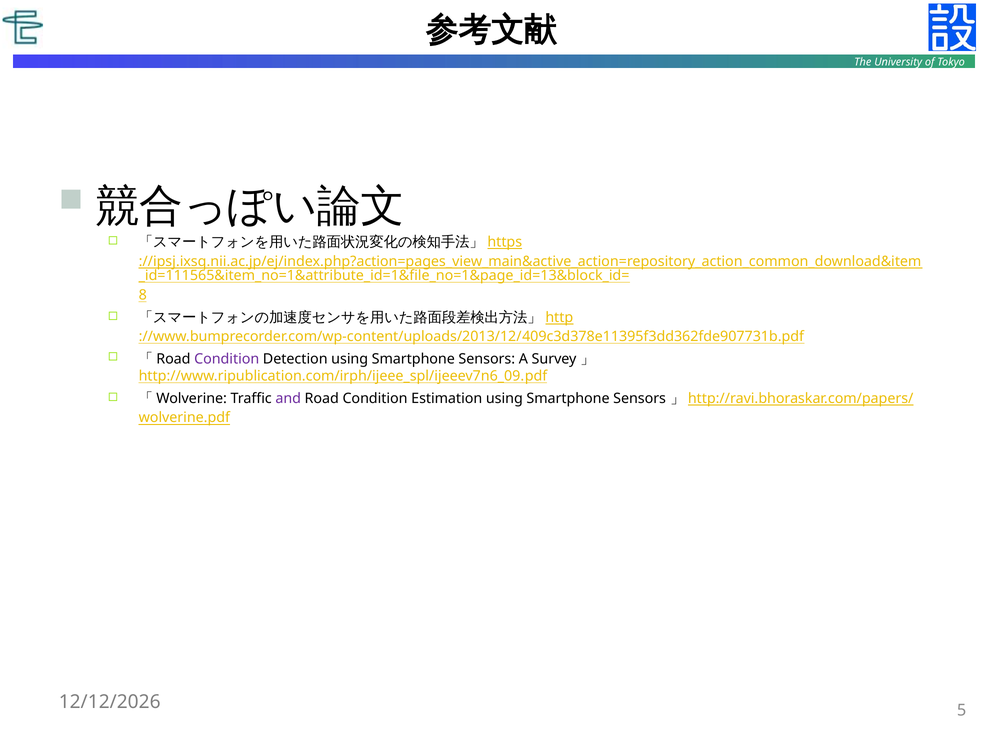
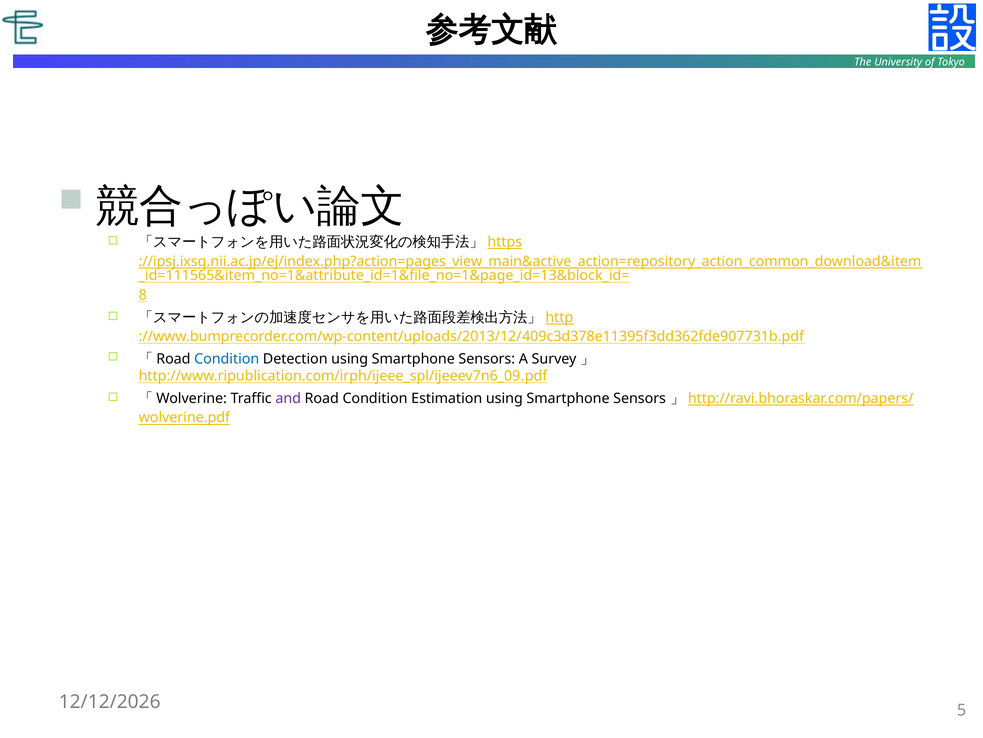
Condition colour: purple -> blue (227, 359)
